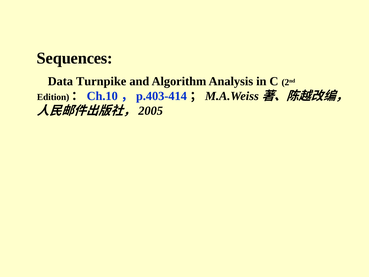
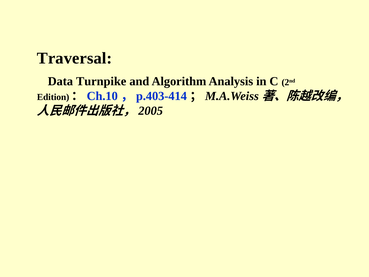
Sequences: Sequences -> Traversal (75, 58)
